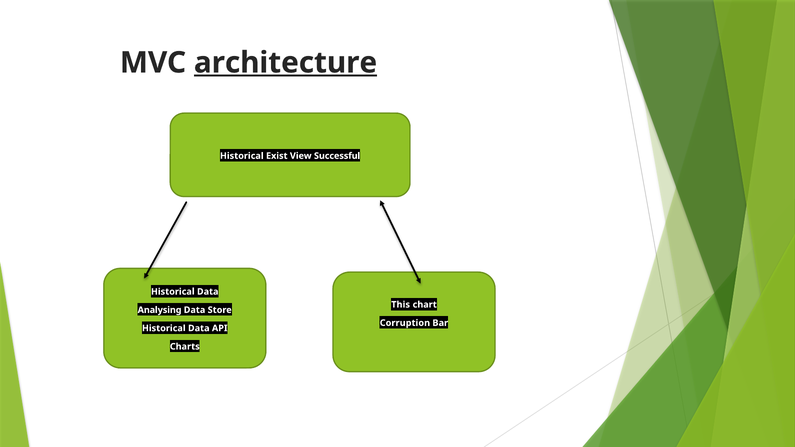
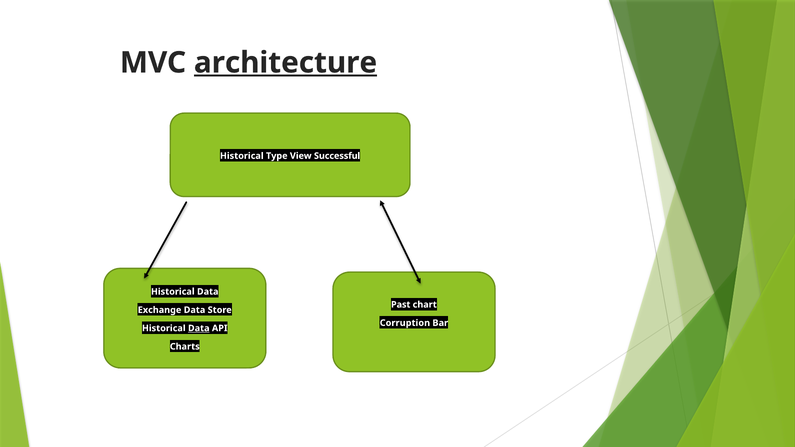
Exist: Exist -> Type (277, 156)
This: This -> Past (401, 305)
Analysing: Analysing -> Exchange (160, 310)
Data underline: none -> present (199, 328)
